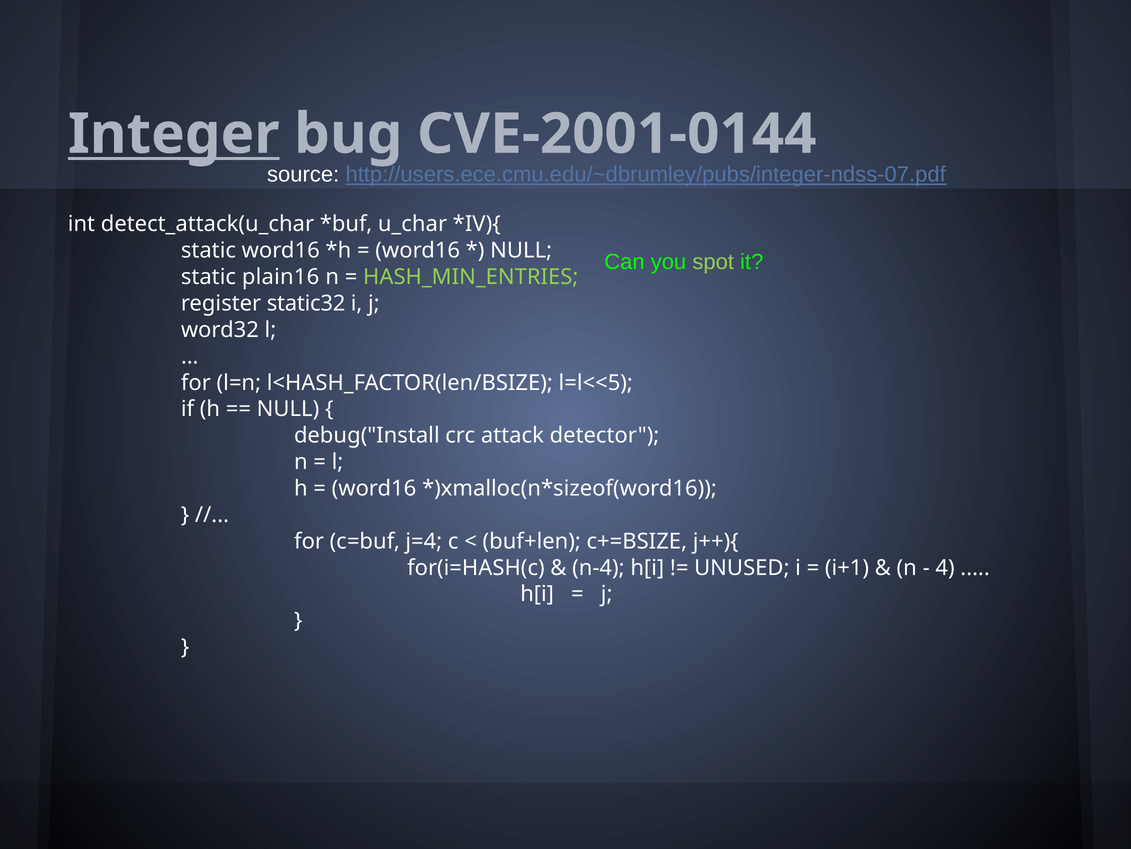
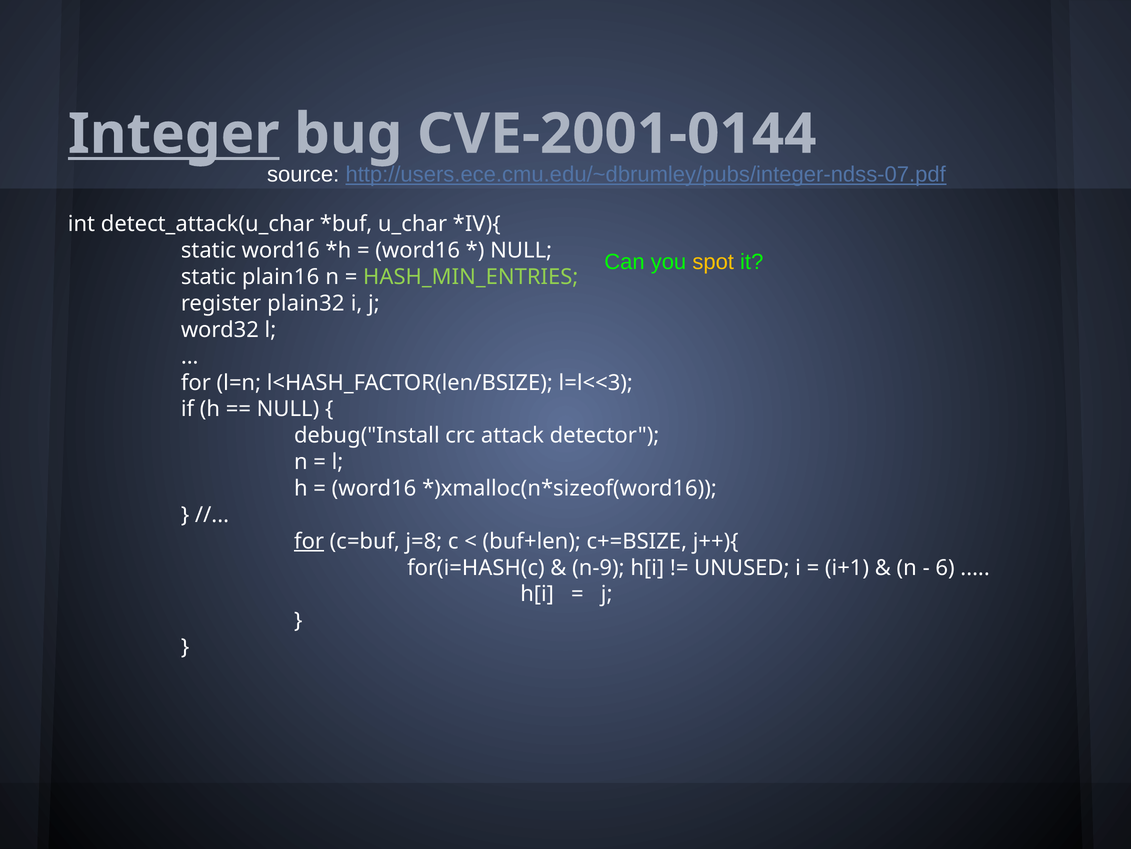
spot colour: light green -> yellow (713, 262)
static32: static32 -> plain32 (306, 303)
l=l<<5: l=l<<5 -> l=l<<3 (596, 382)
for underline: none -> present (309, 541)
j=4: j=4 -> j=8 (424, 541)
n-4: n-4 -> n-9 (598, 567)
4: 4 -> 6 (945, 567)
